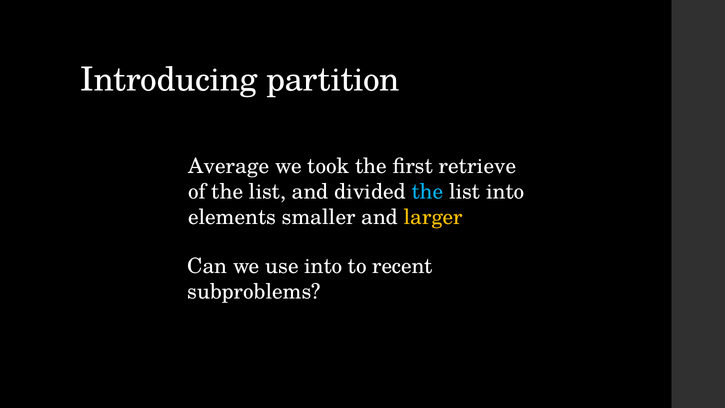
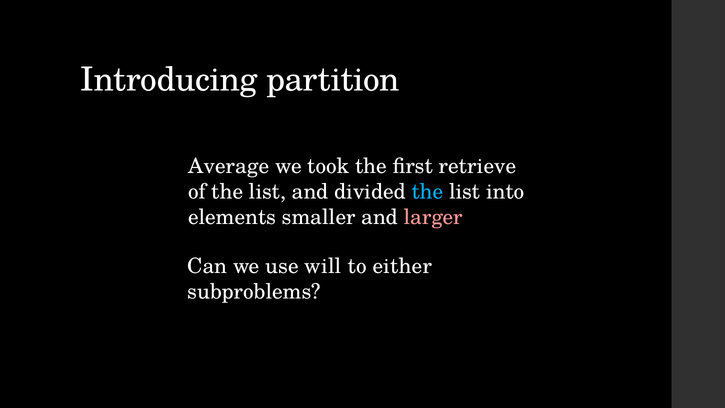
larger colour: yellow -> pink (433, 217)
use into: into -> will (323, 266)
recent: recent -> either (402, 266)
